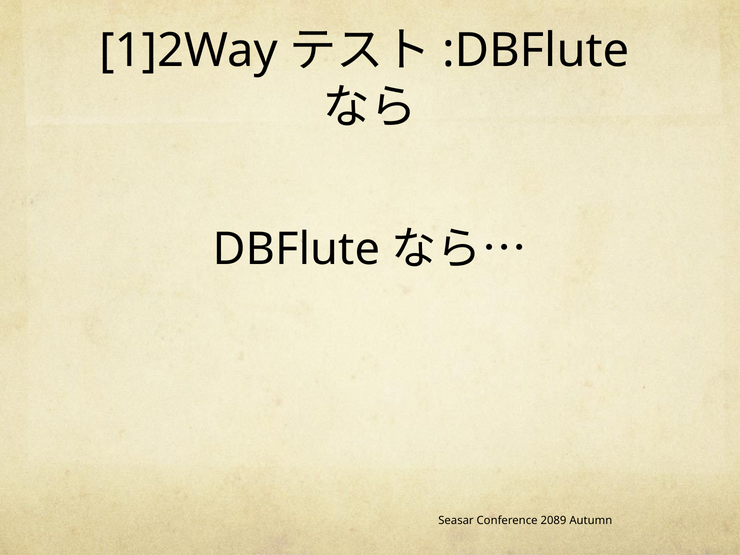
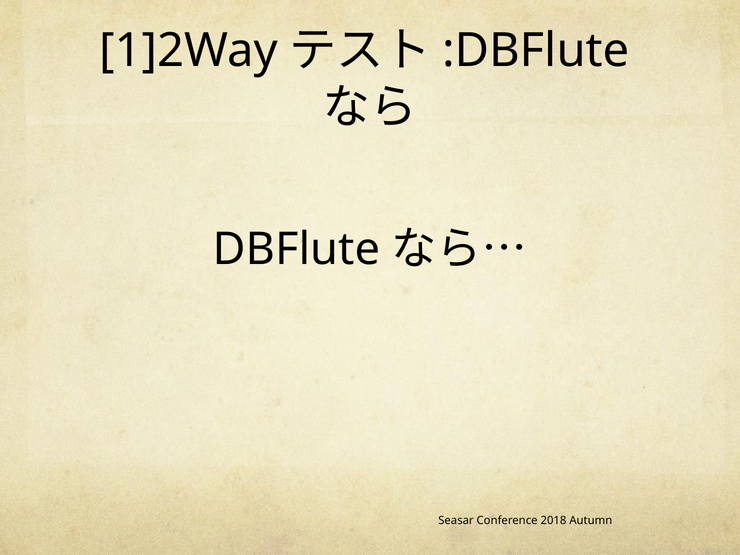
2089: 2089 -> 2018 (553, 521)
